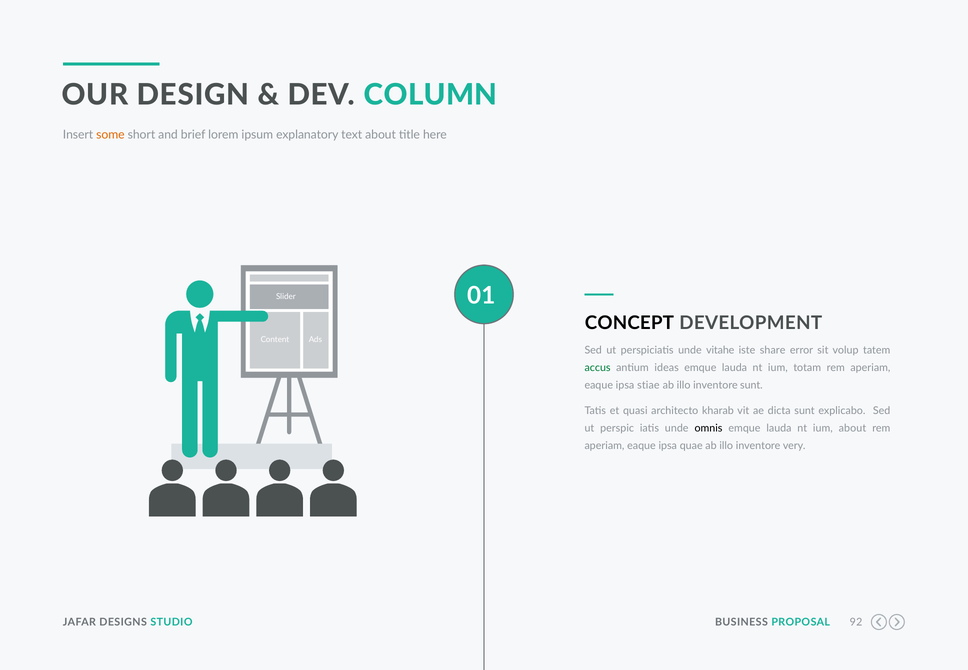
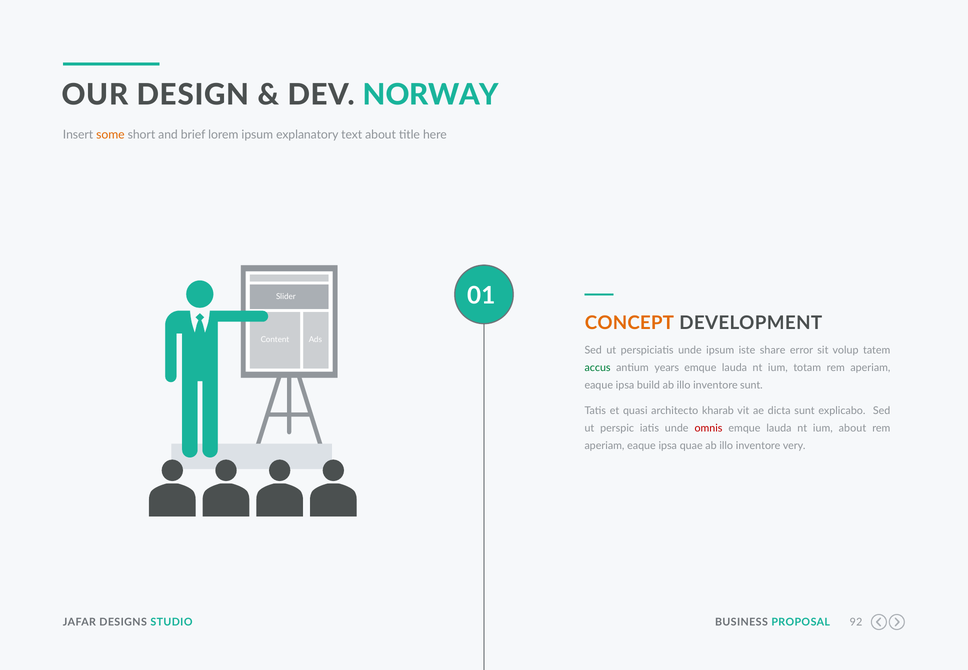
COLUMN: COLUMN -> NORWAY (431, 95)
CONCEPT colour: black -> orange (629, 323)
unde vitahe: vitahe -> ipsum (720, 351)
ideas: ideas -> years (667, 368)
stiae: stiae -> build (648, 385)
omnis colour: black -> red (708, 429)
